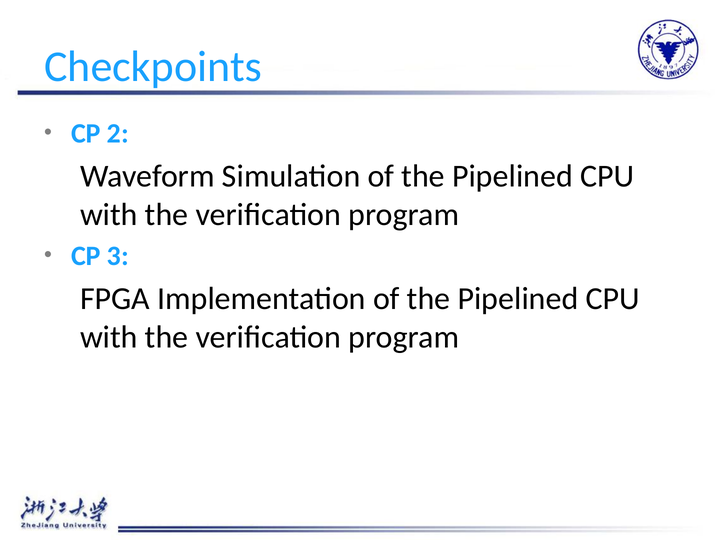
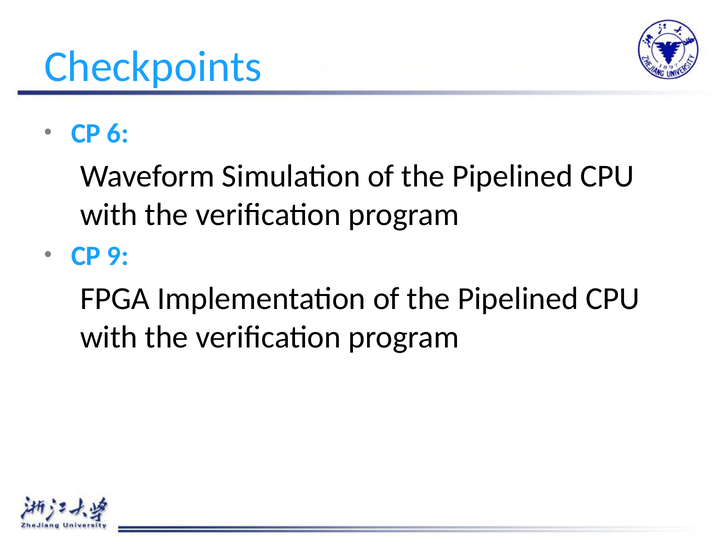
2: 2 -> 6 (118, 134)
3: 3 -> 9 (118, 256)
